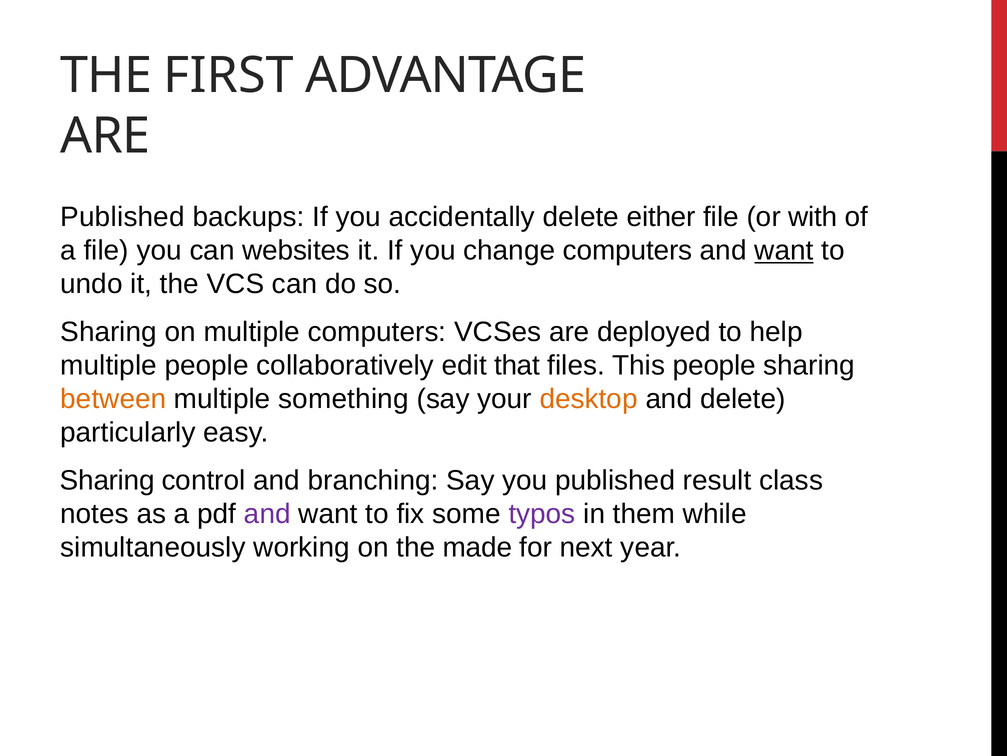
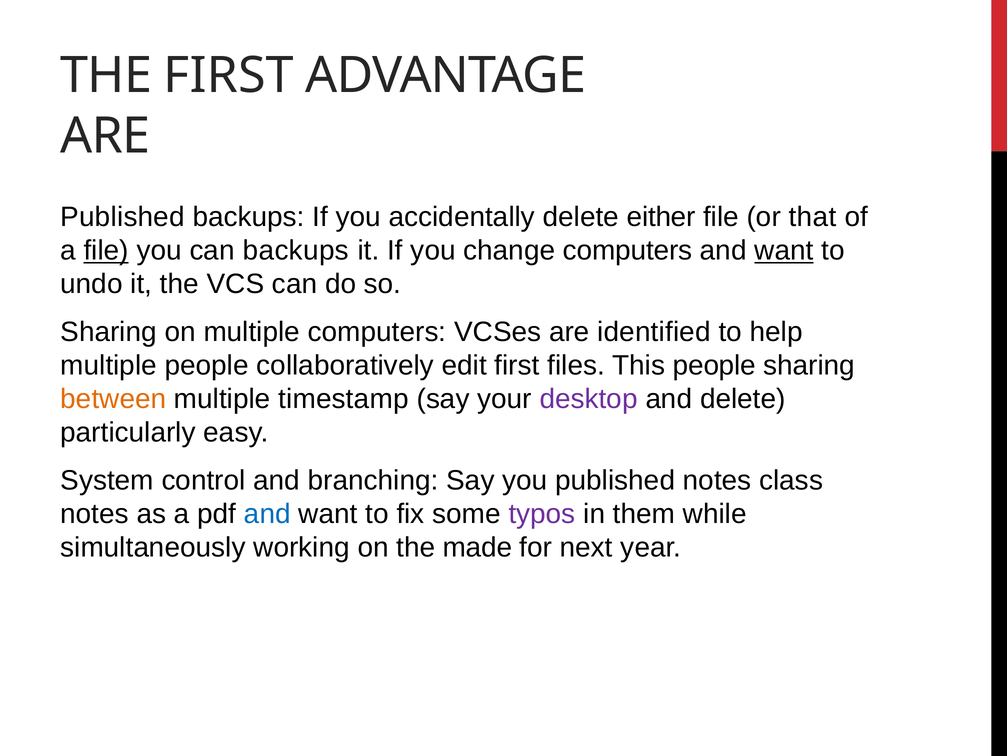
with: with -> that (813, 217)
file underline: none -> present (106, 250)
can websites: websites -> backups (296, 250)
deployed: deployed -> identified (654, 332)
edit that: that -> first (517, 365)
something: something -> timestamp (343, 399)
desktop colour: orange -> purple (589, 399)
Sharing: Sharing -> System (107, 480)
published result: result -> notes (717, 480)
and colour: purple -> blue (267, 513)
